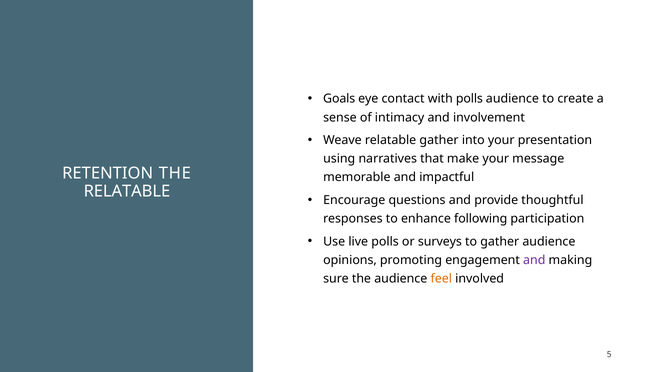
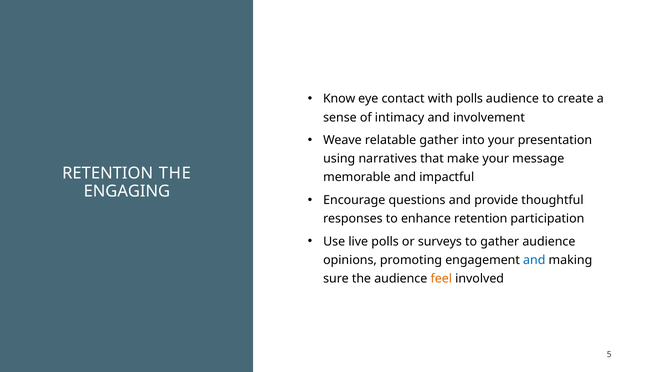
Goals: Goals -> Know (339, 99)
RELATABLE: RELATABLE -> ENGAGING (127, 192)
enhance following: following -> retention (481, 219)
and colour: purple -> blue (534, 260)
